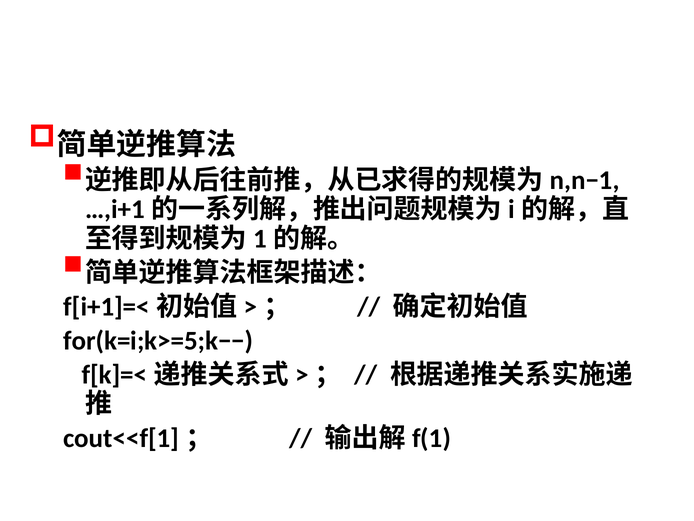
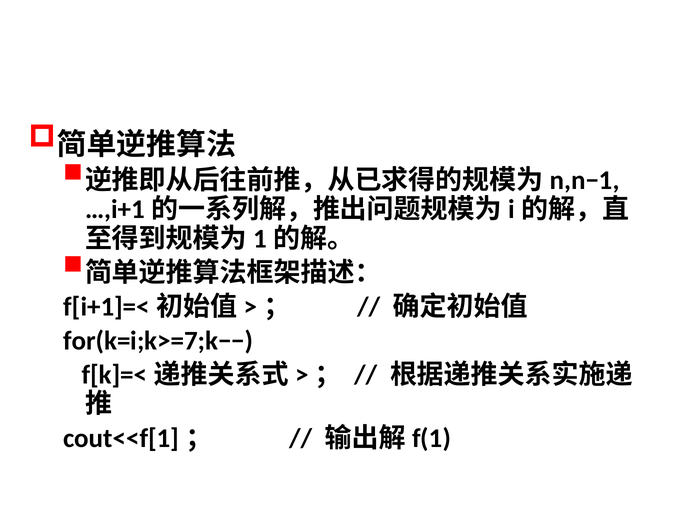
for(k=i;k>=5;k−−: for(k=i;k>=5;k−− -> for(k=i;k>=7;k−− (158, 341)
